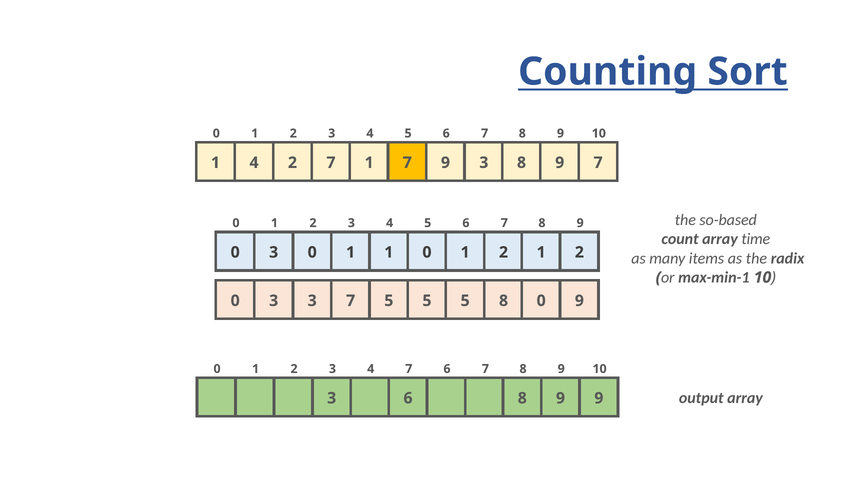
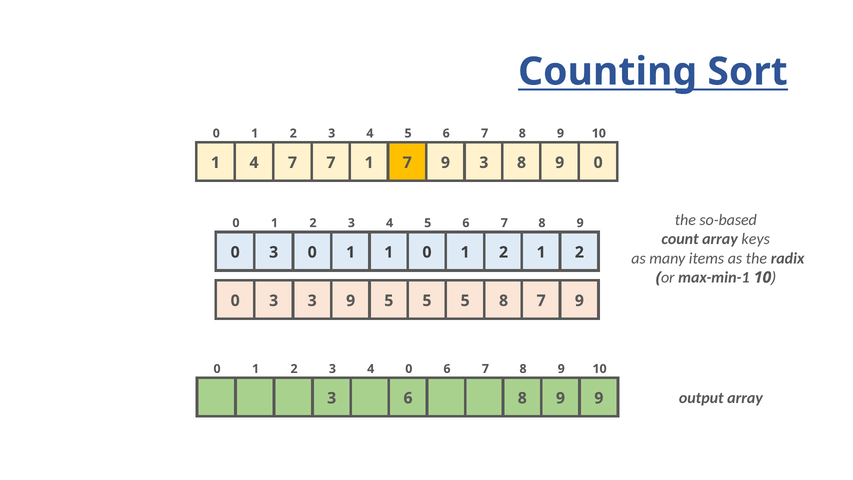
4 2: 2 -> 7 (293, 163)
8 9 7: 7 -> 0 (598, 163)
time: time -> keys (756, 239)
3 7: 7 -> 9 (351, 301)
8 0: 0 -> 7 (541, 301)
4 7: 7 -> 0 (409, 369)
